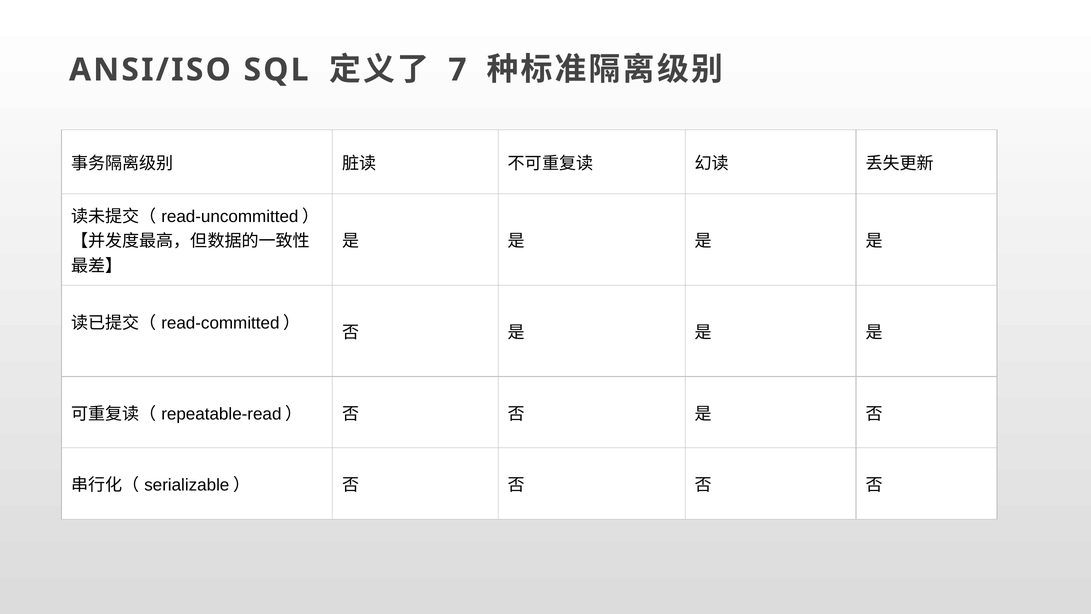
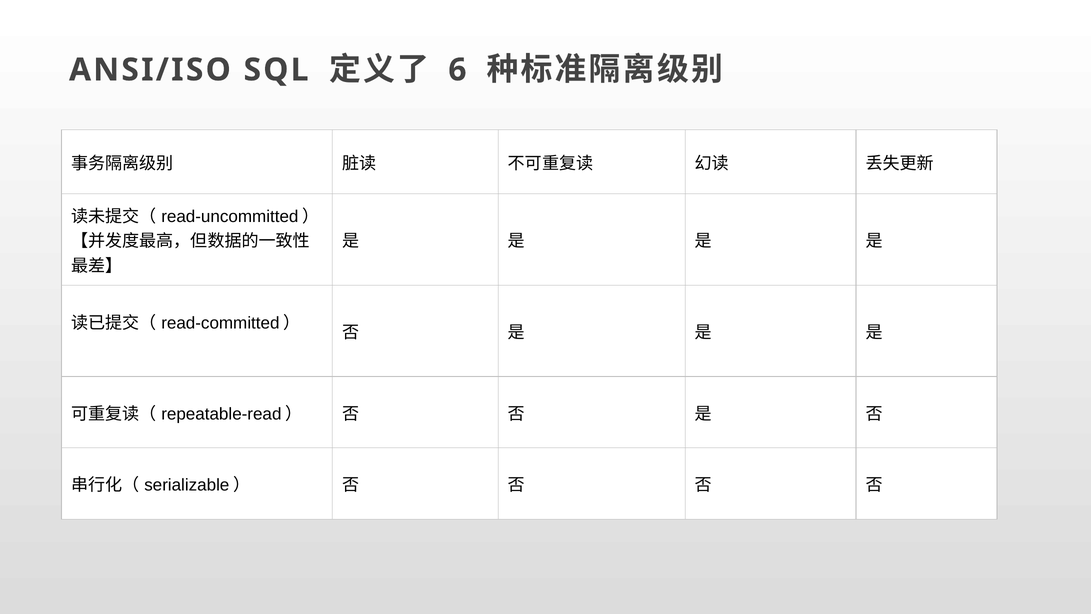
7: 7 -> 6 (457, 70)
